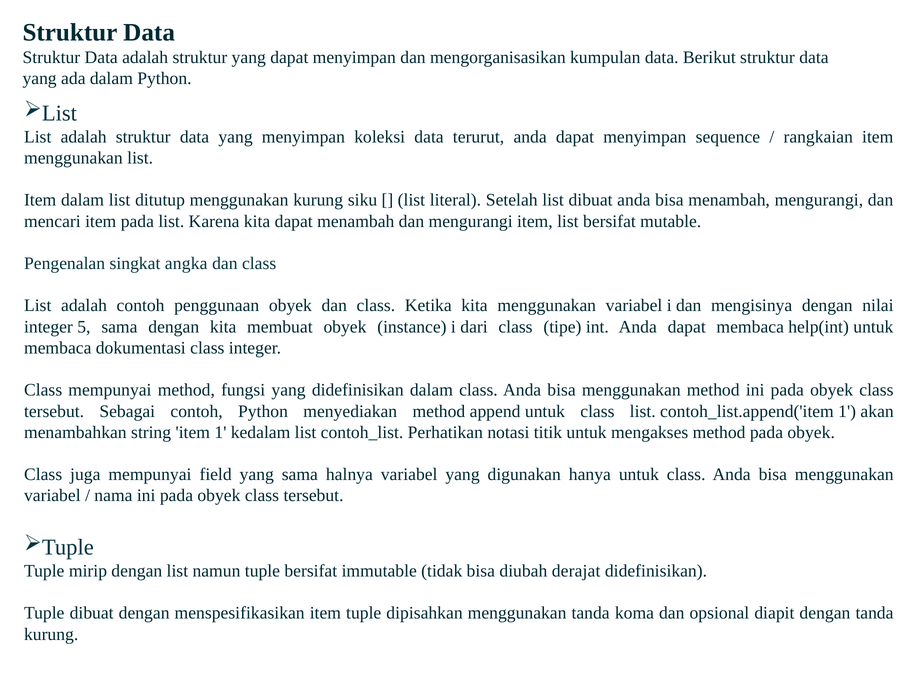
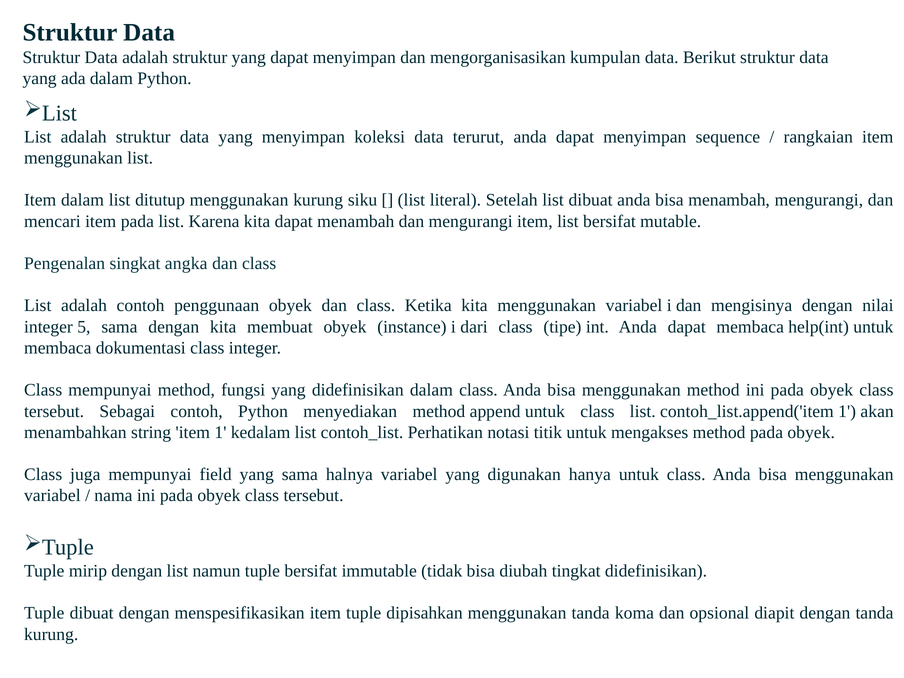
derajat: derajat -> tingkat (576, 571)
